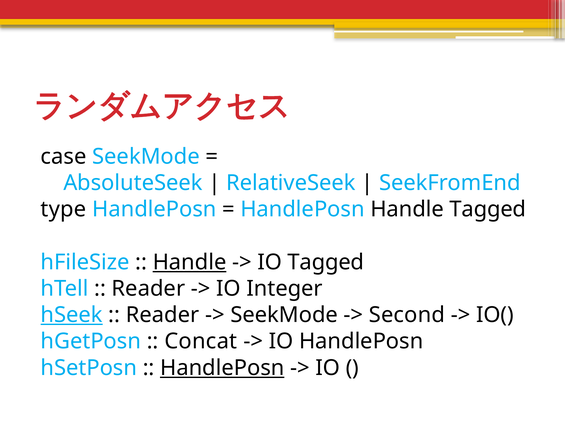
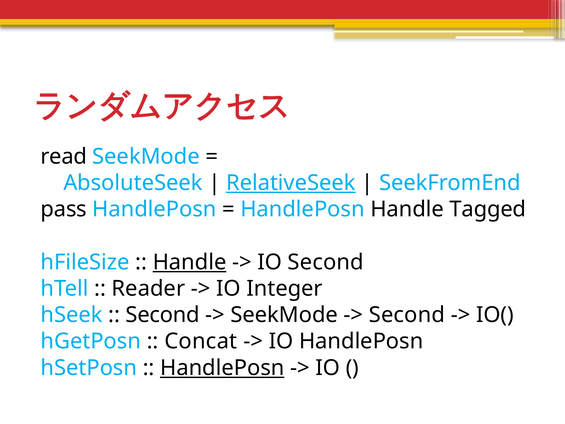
case: case -> read (64, 156)
RelativeSeek underline: none -> present (291, 183)
type: type -> pass (64, 209)
IO Tagged: Tagged -> Second (326, 262)
hSeek underline: present -> none (72, 315)
Reader: Reader -> Second (163, 315)
